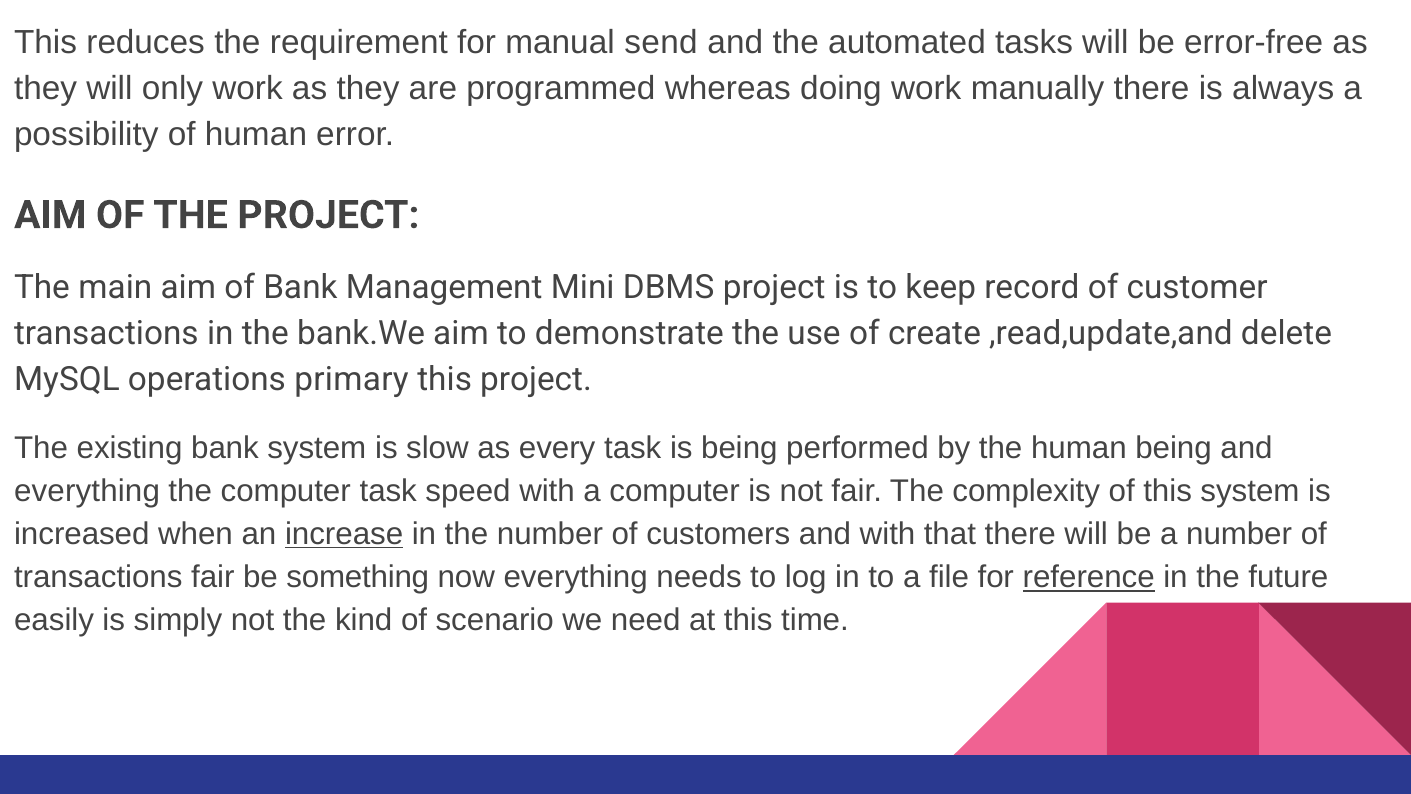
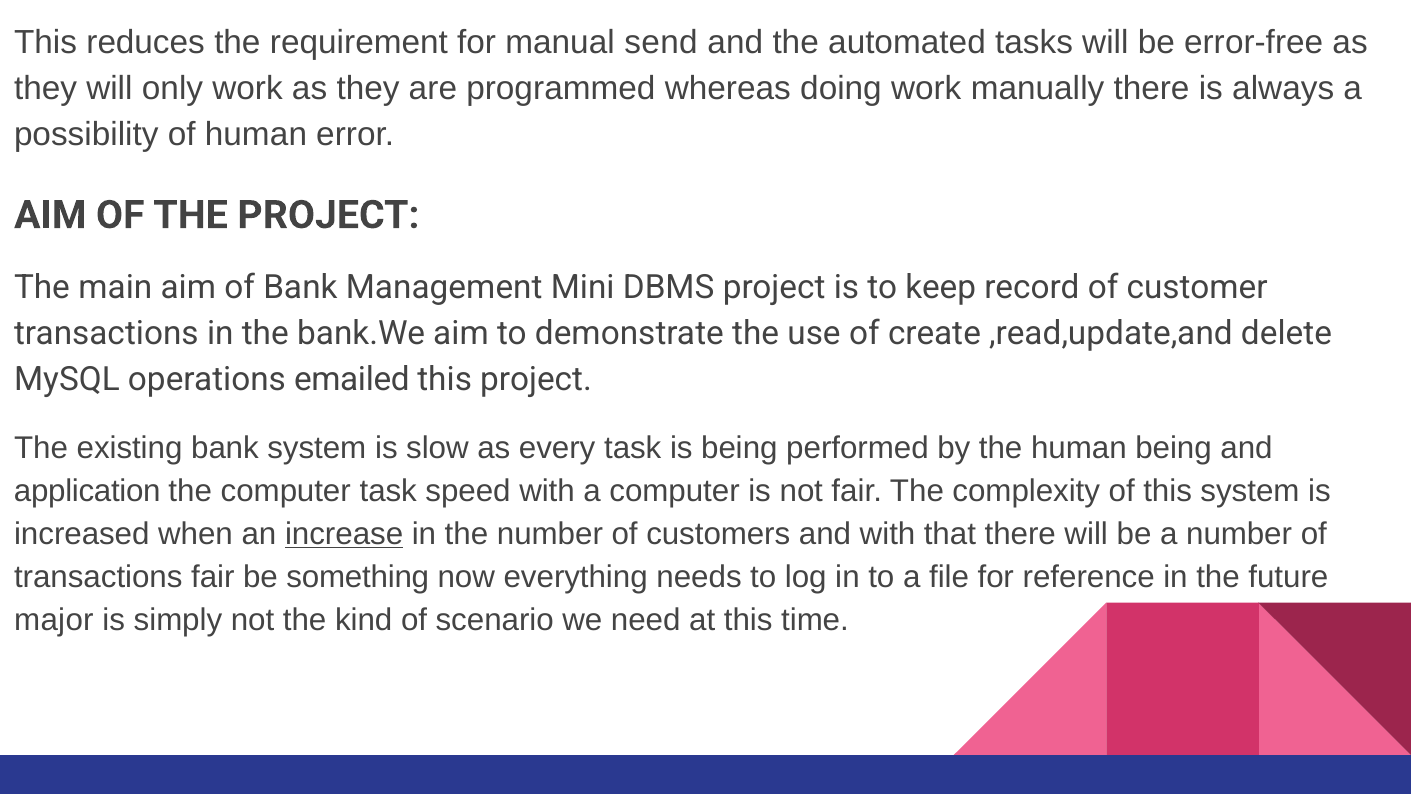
primary: primary -> emailed (352, 380)
everything: everything -> application (87, 491)
reference underline: present -> none (1089, 577)
easily: easily -> major (54, 620)
